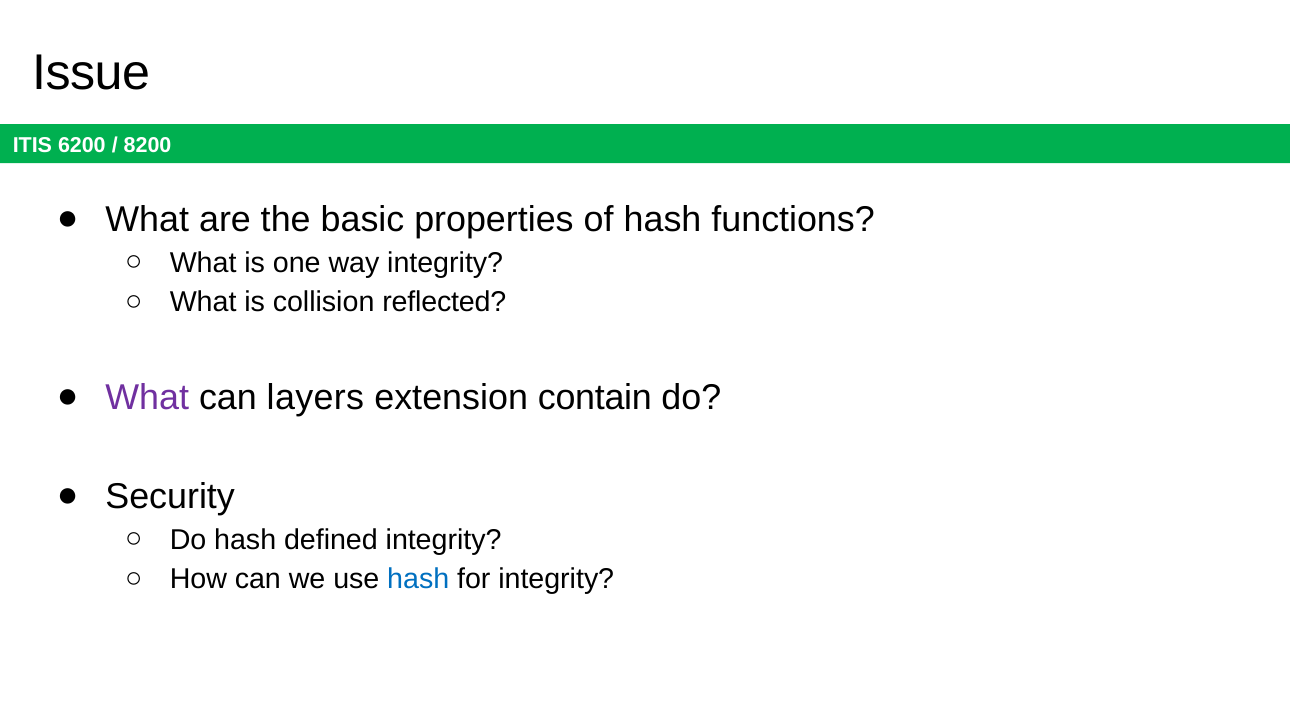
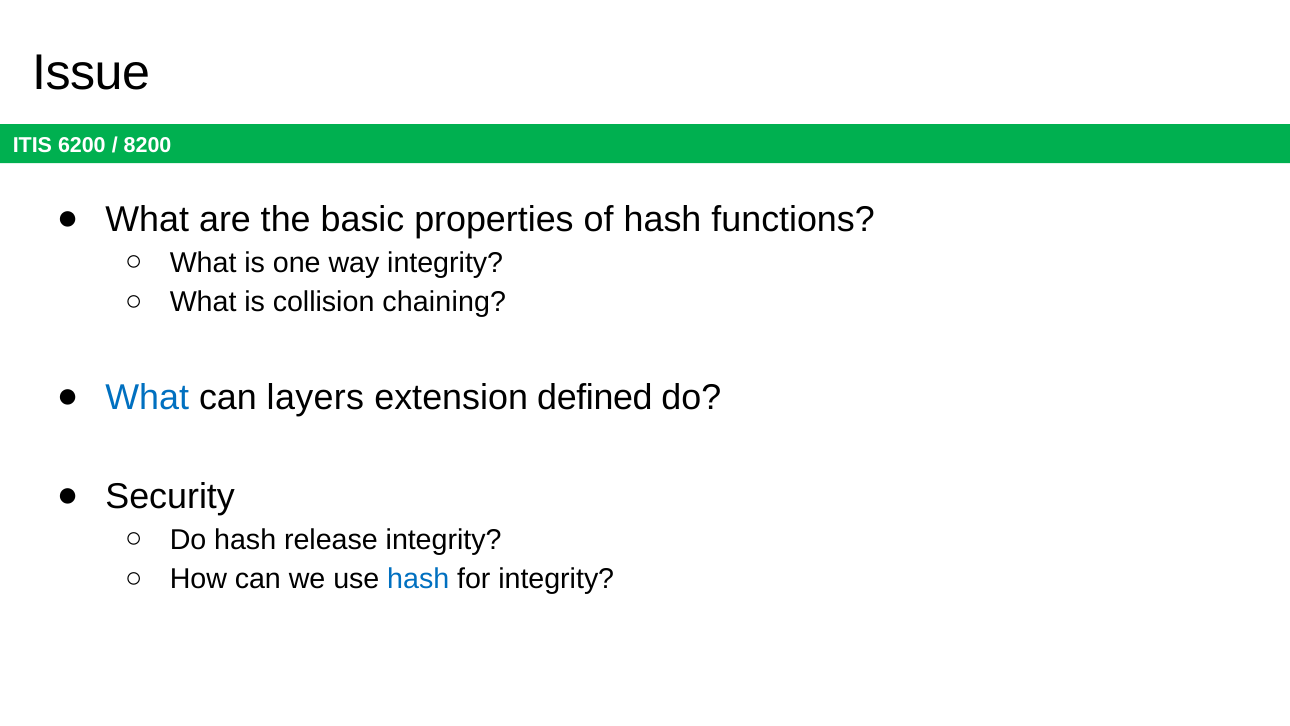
reflected: reflected -> chaining (444, 302)
What colour: purple -> blue (147, 397)
contain: contain -> defined (595, 397)
defined: defined -> release (331, 540)
